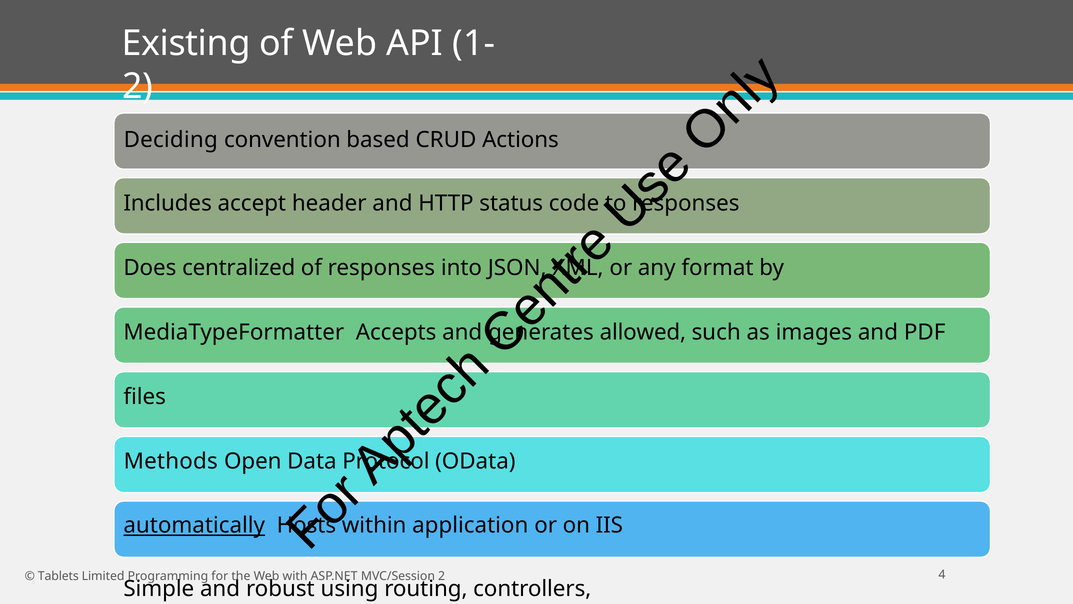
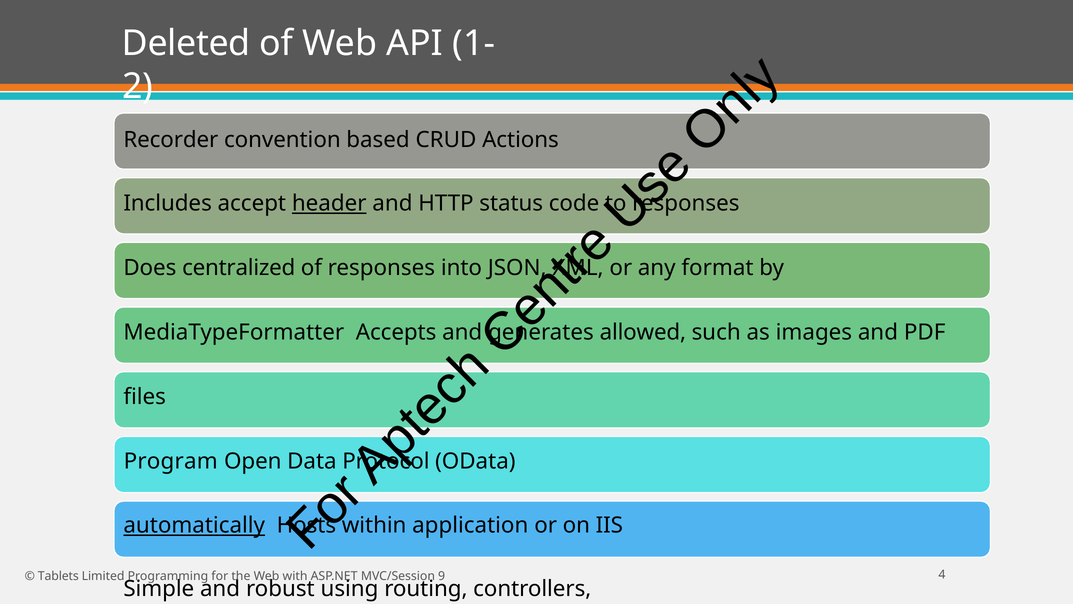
Existing: Existing -> Deleted (186, 44)
Deciding: Deciding -> Recorder (171, 140)
header underline: none -> present (329, 203)
Methods: Methods -> Program (171, 461)
MVC/Session 2: 2 -> 9 (442, 576)
